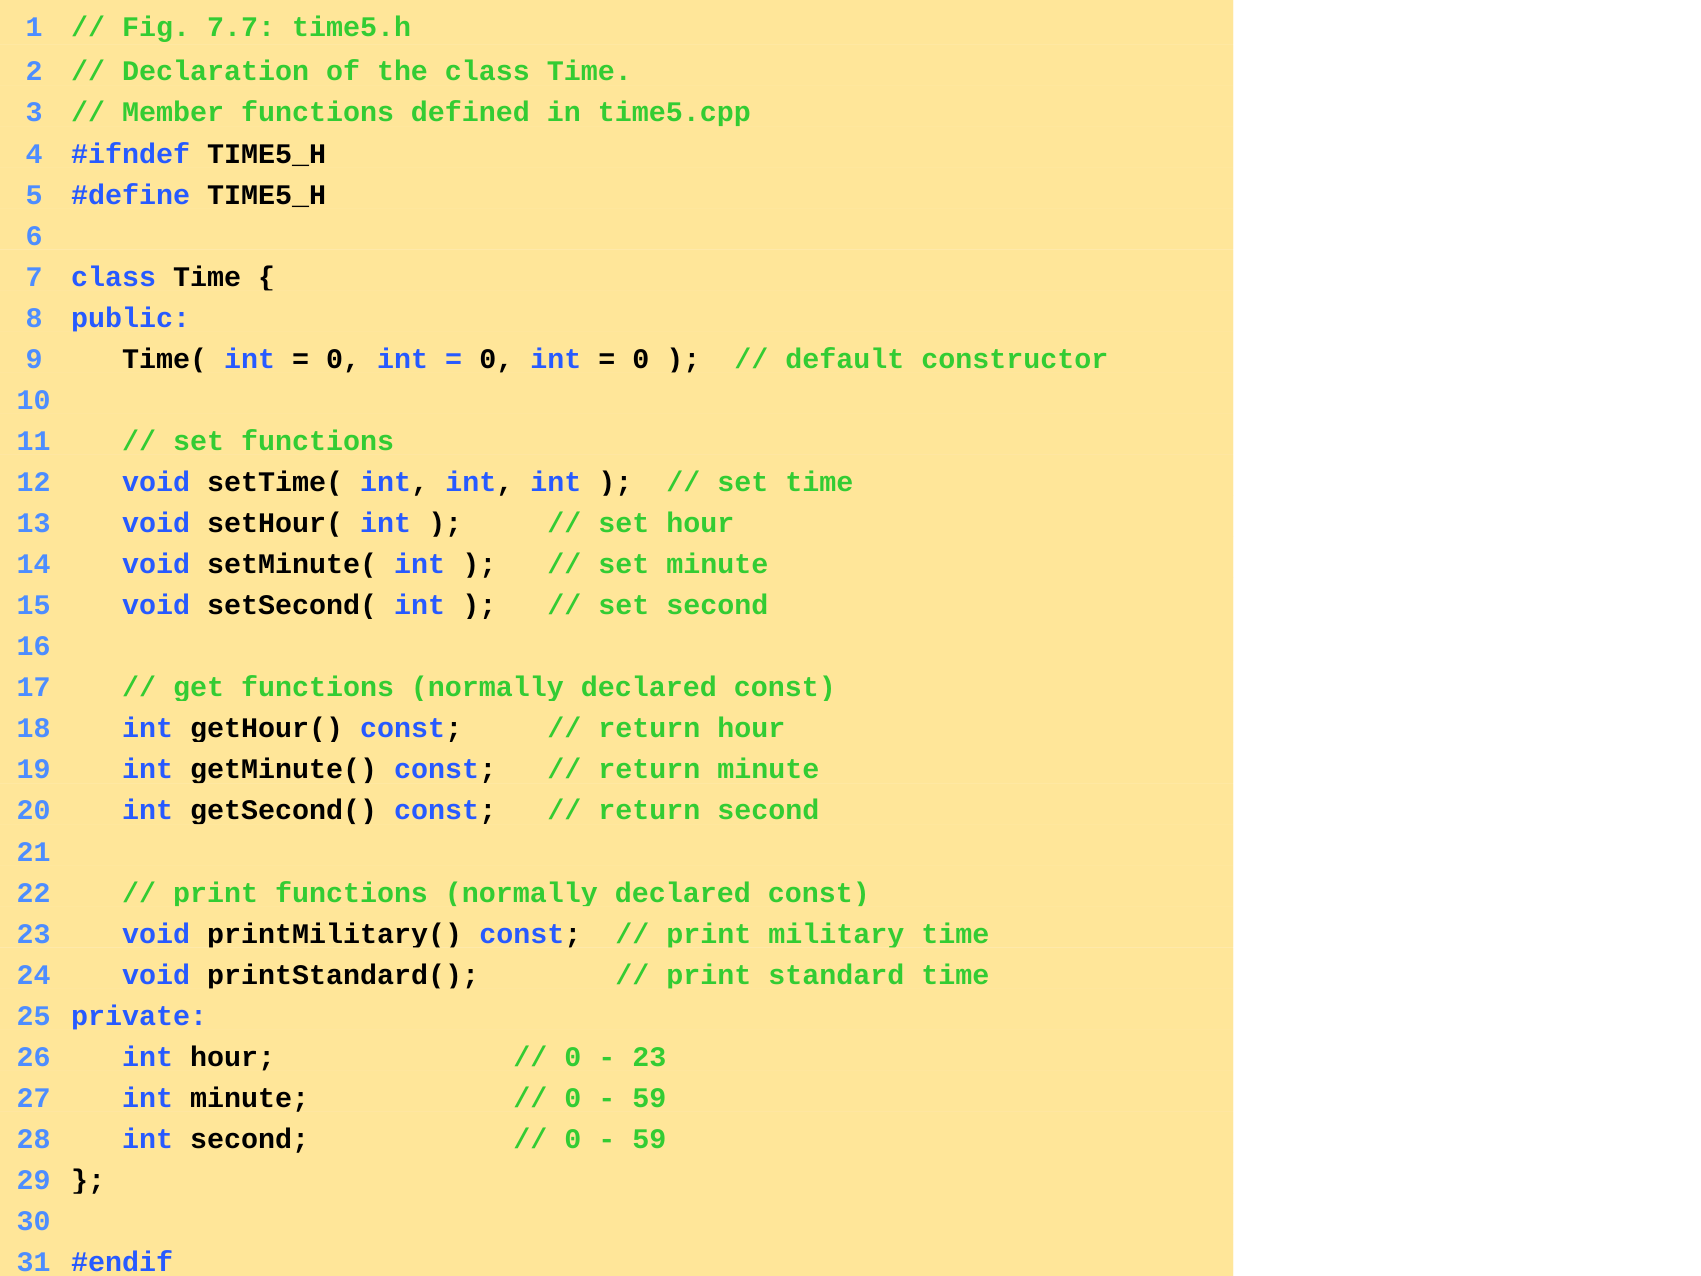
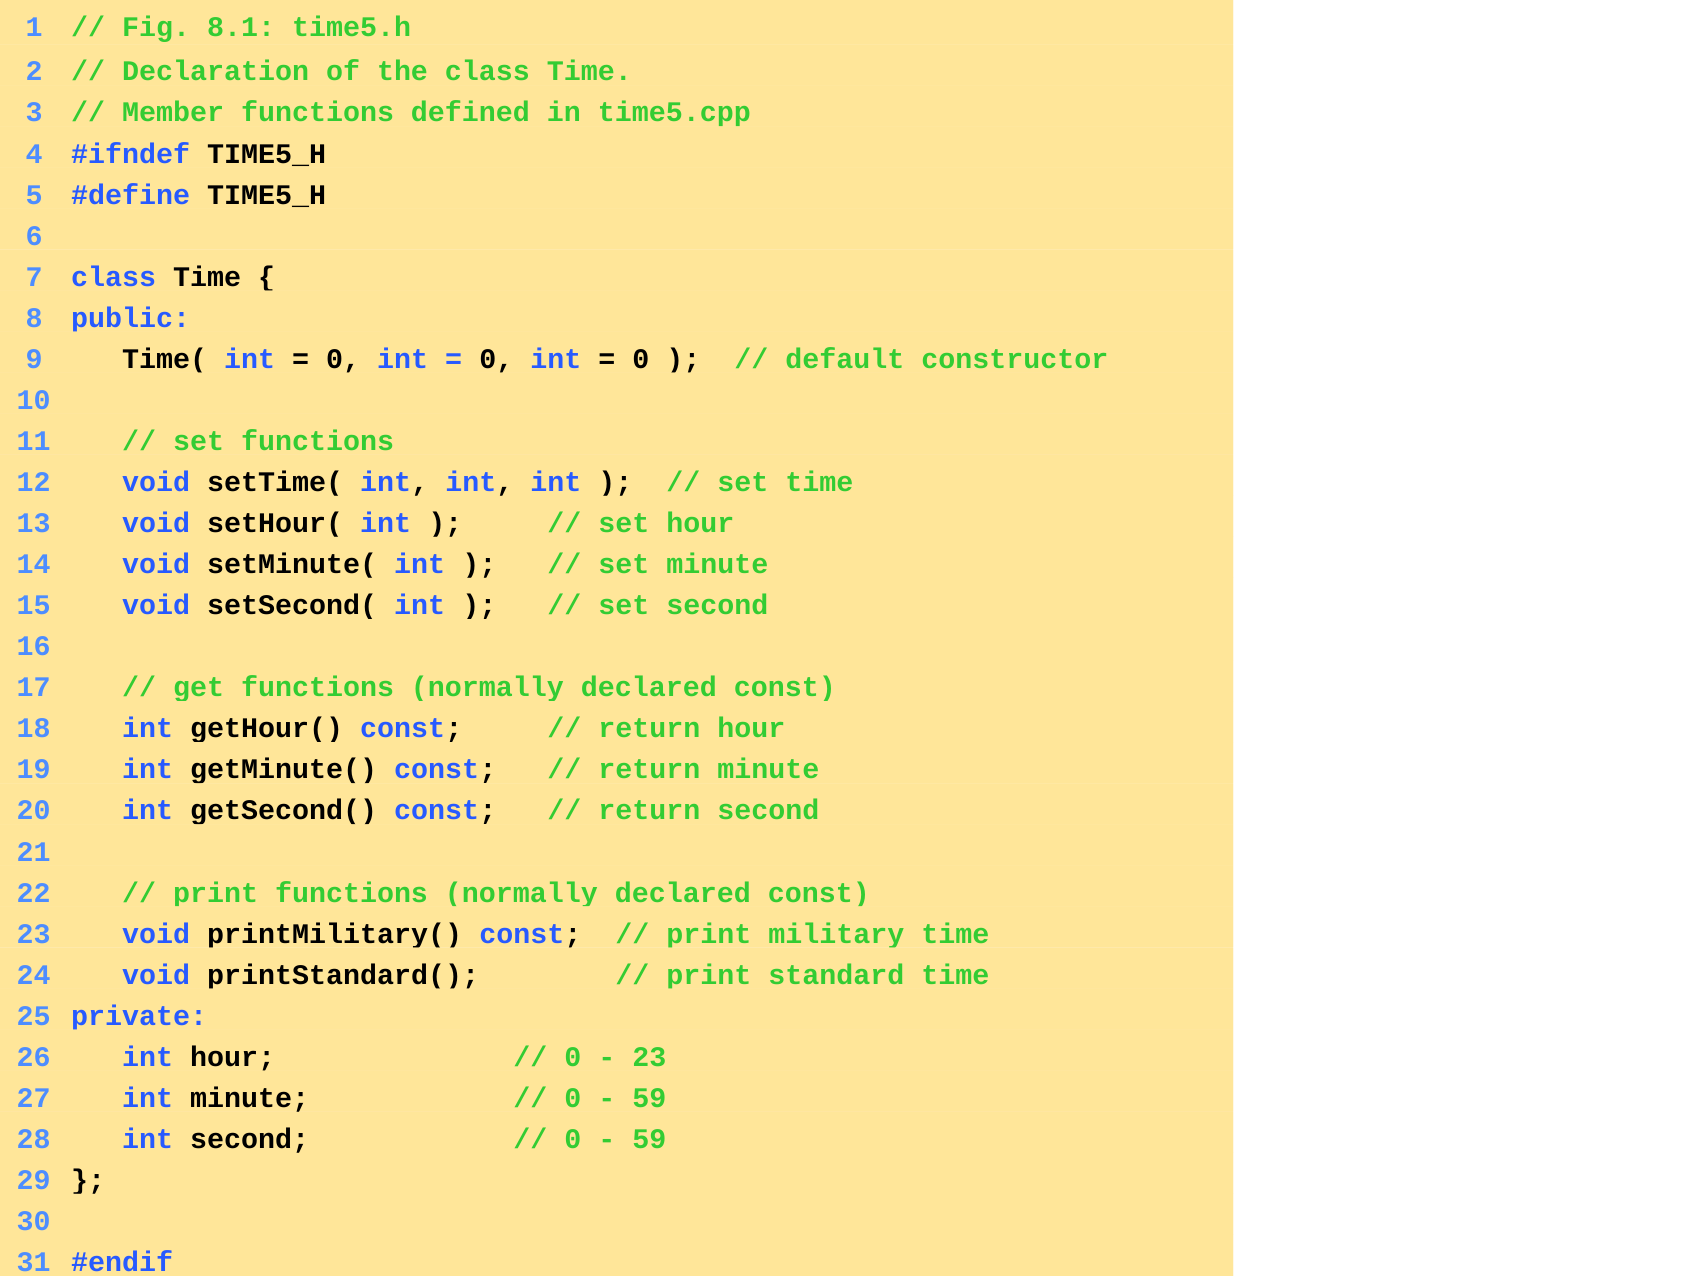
7.7: 7.7 -> 8.1 (241, 27)
